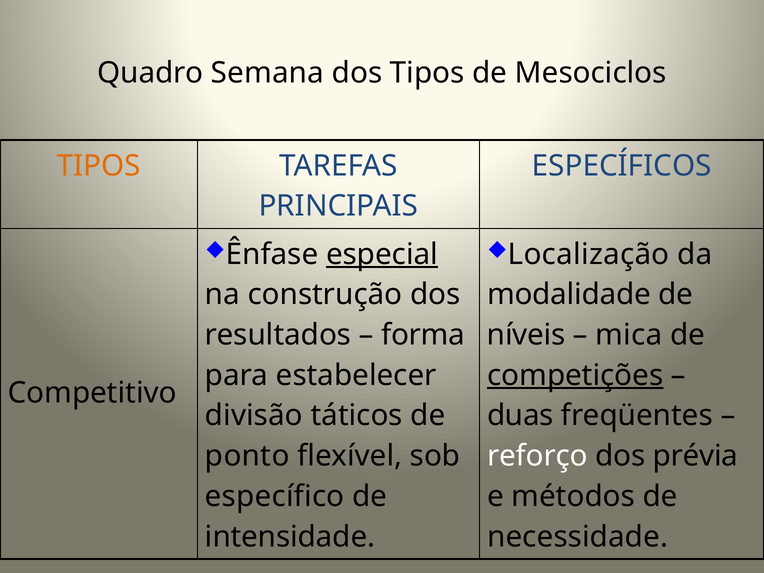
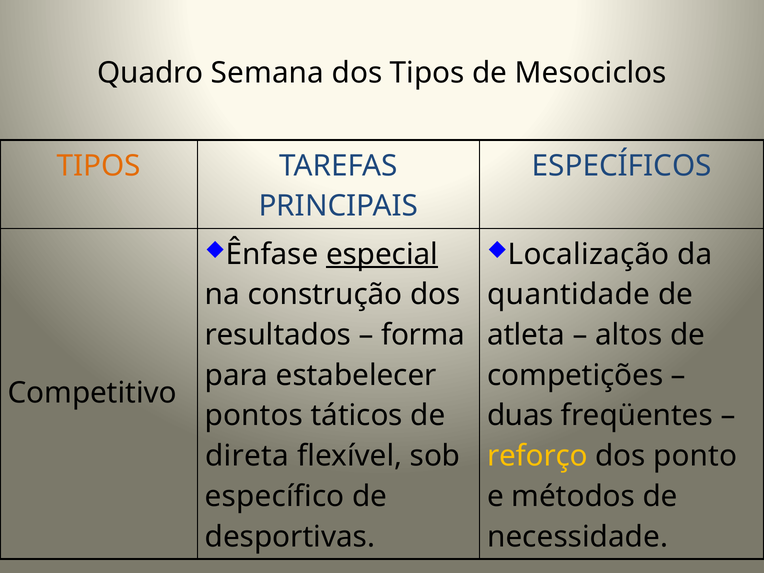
modalidade: modalidade -> quantidade (569, 295)
níveis: níveis -> atleta (526, 335)
mica: mica -> altos (629, 335)
competições underline: present -> none (575, 375)
divisão: divisão -> pontos (254, 416)
ponto: ponto -> direta (247, 456)
reforço colour: white -> yellow (537, 456)
prévia: prévia -> ponto (695, 456)
intensidade: intensidade -> desportivas (290, 537)
